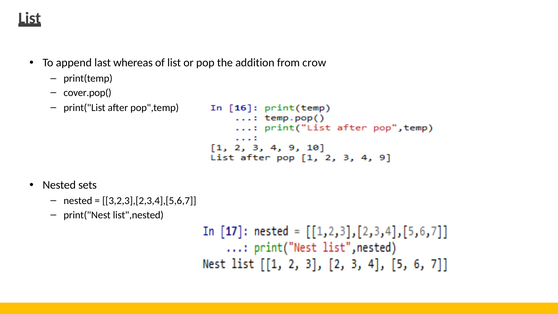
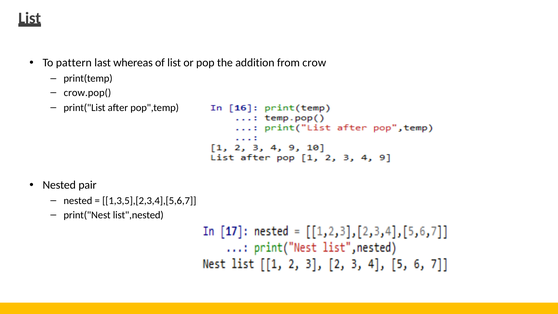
append: append -> pattern (74, 63)
cover.pop(: cover.pop( -> crow.pop( (87, 93)
sets: sets -> pair (88, 185)
3,2,3],[2,3,4],[5,6,7: 3,2,3],[2,3,4],[5,6,7 -> 1,3,5],[2,3,4],[5,6,7 (149, 200)
